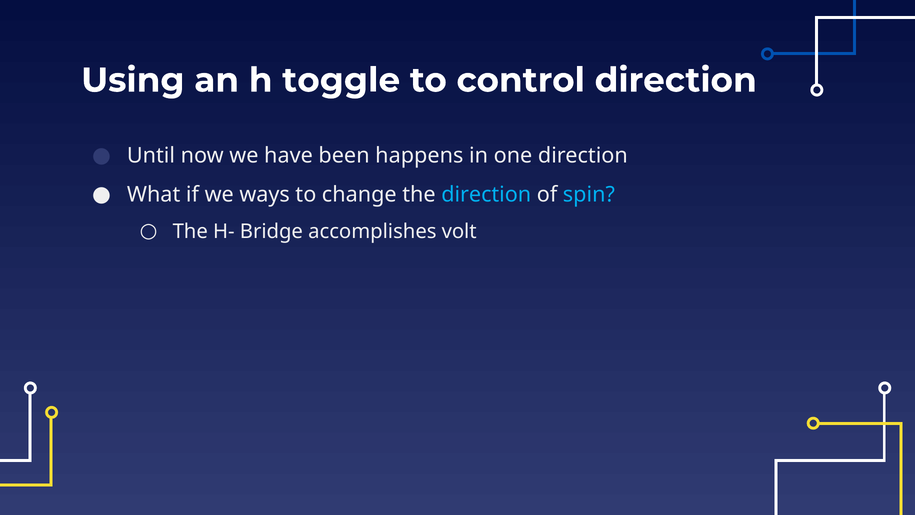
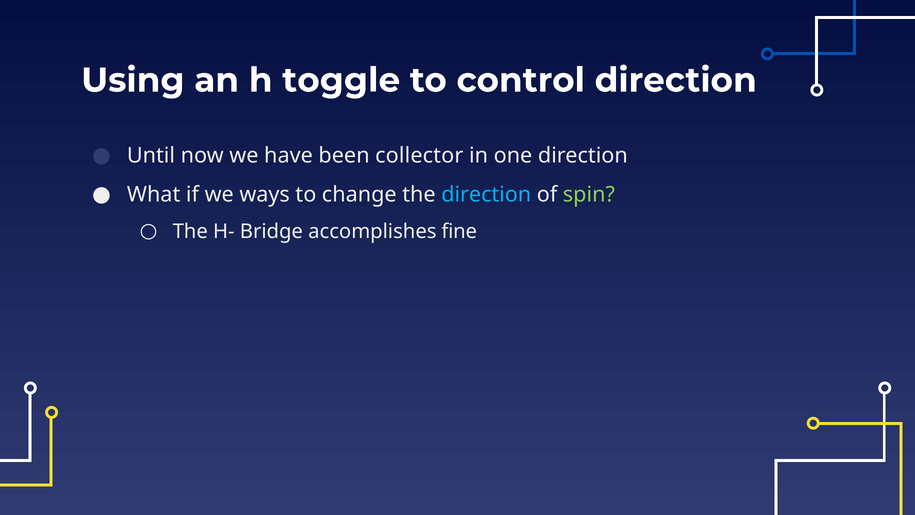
happens: happens -> collector (419, 155)
spin colour: light blue -> light green (589, 194)
volt: volt -> fine (459, 232)
